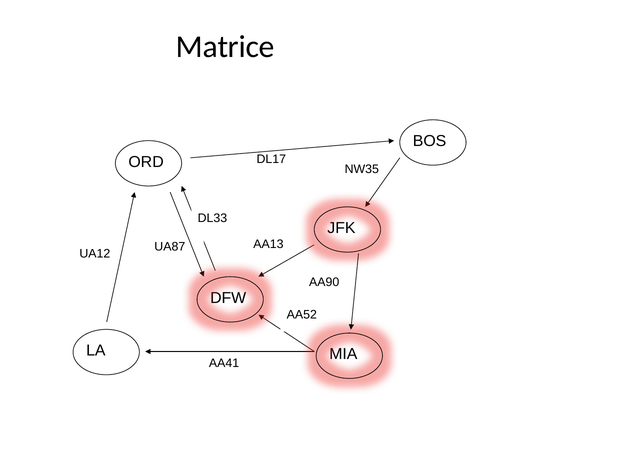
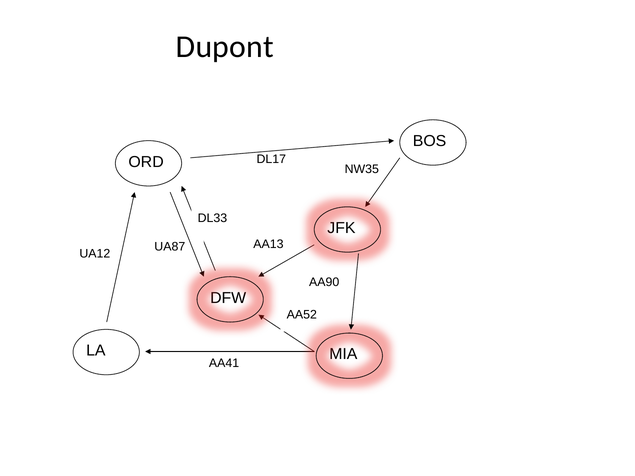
Matrice: Matrice -> Dupont (225, 47)
